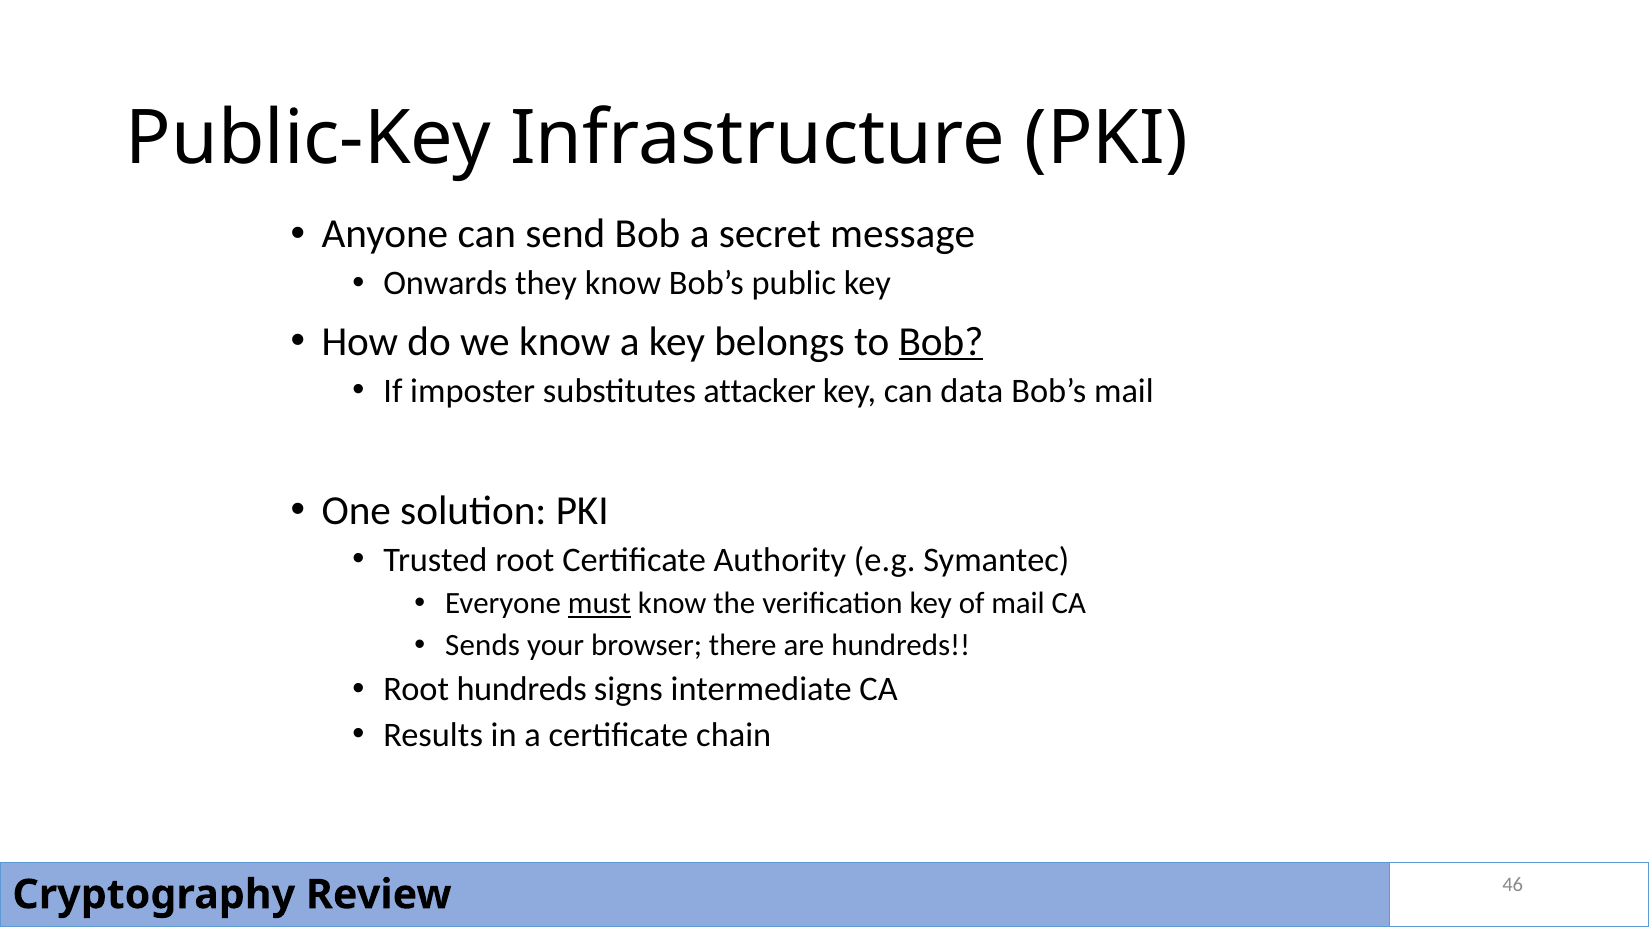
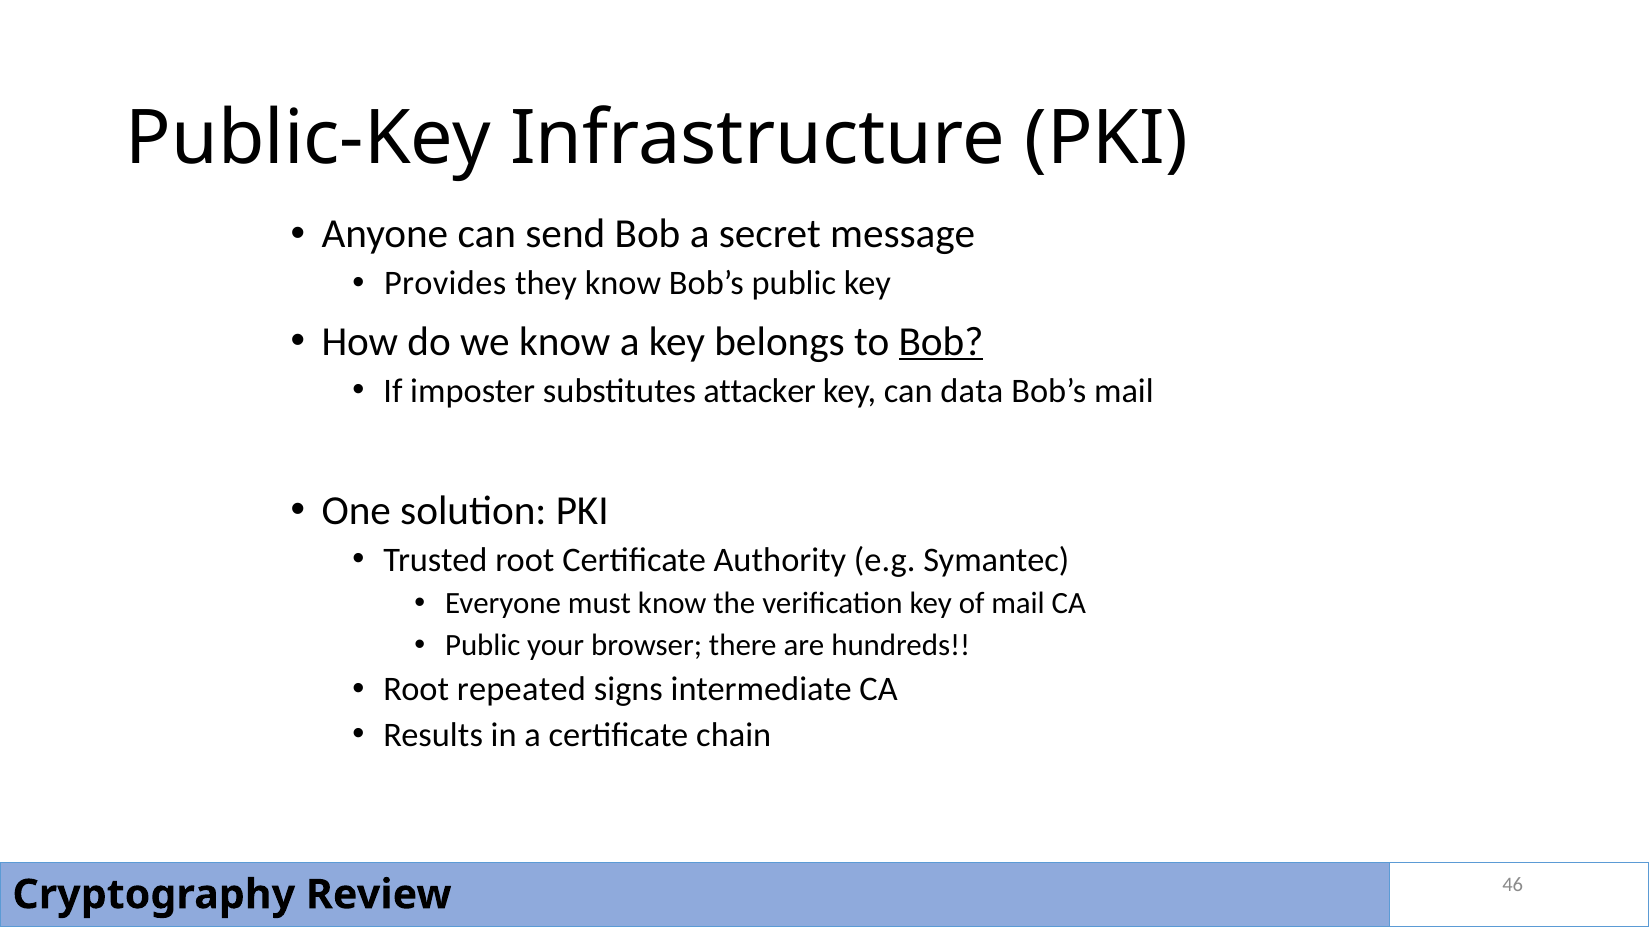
Onwards: Onwards -> Provides (445, 284)
must underline: present -> none (599, 604)
Sends: Sends -> Public (483, 646)
Root hundreds: hundreds -> repeated (521, 690)
